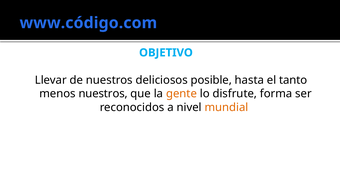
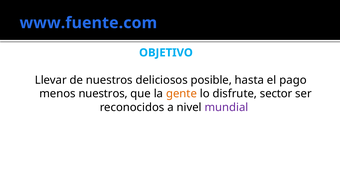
www.código.com: www.código.com -> www.fuente.com (88, 23)
tanto: tanto -> pago (293, 80)
forma: forma -> sector (276, 94)
mundial colour: orange -> purple (226, 107)
